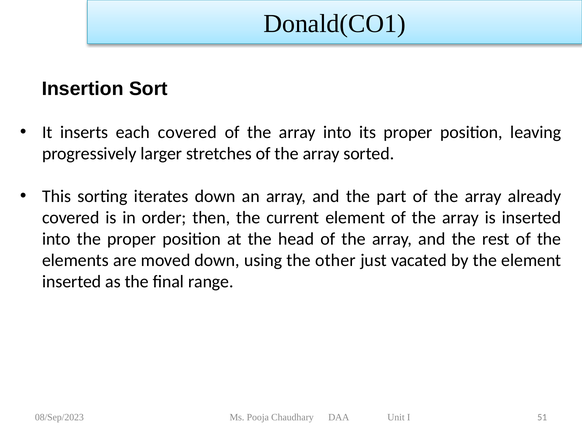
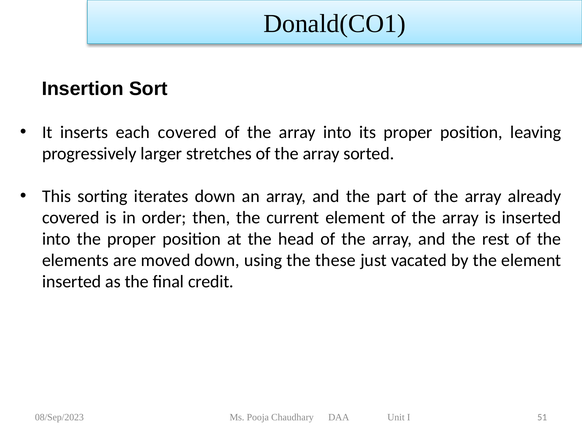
other: other -> these (335, 260)
range: range -> credit (211, 281)
